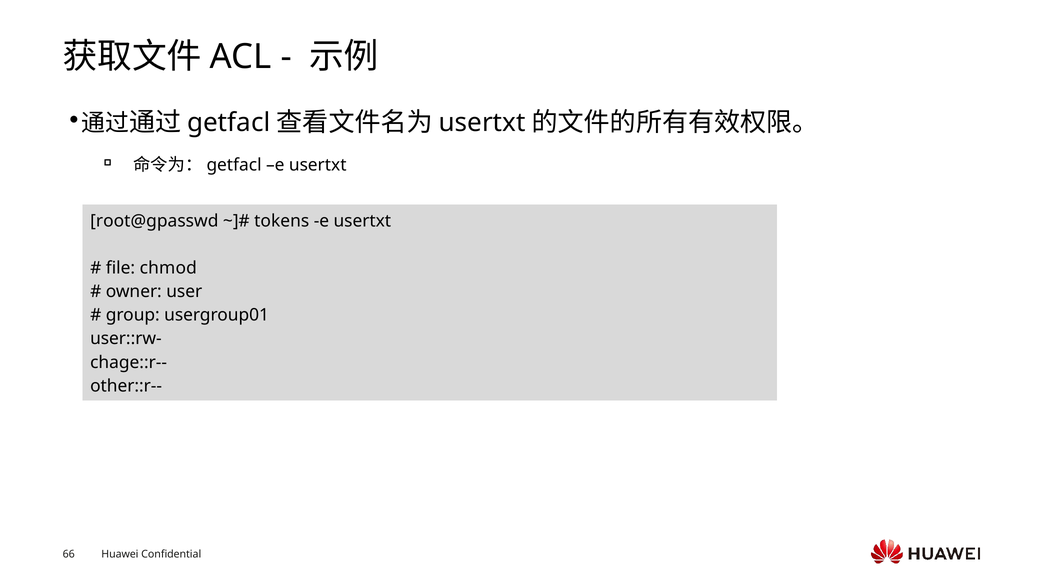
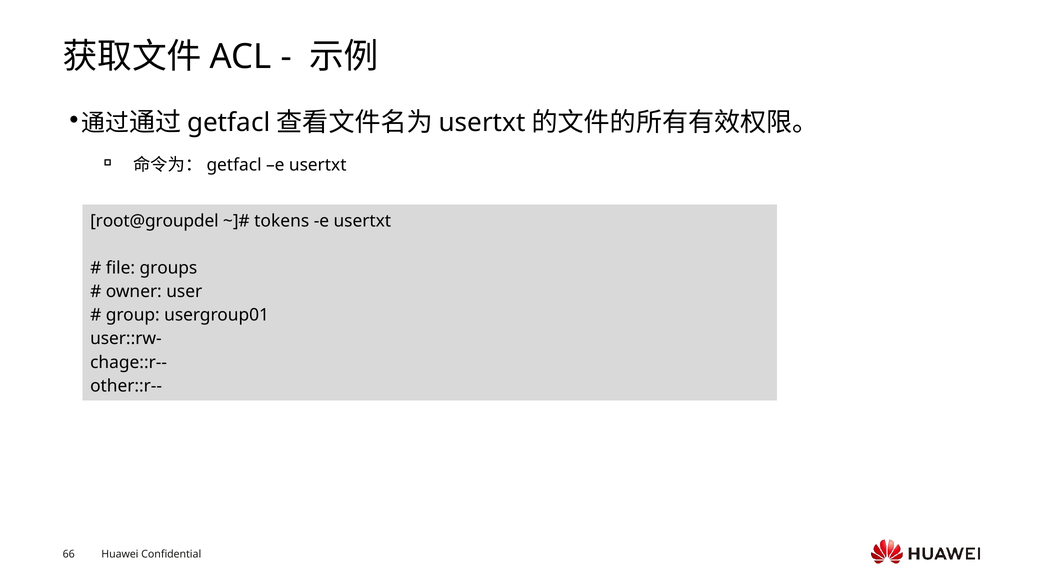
root@gpasswd: root@gpasswd -> root@groupdel (154, 221)
chmod: chmod -> groups (168, 268)
